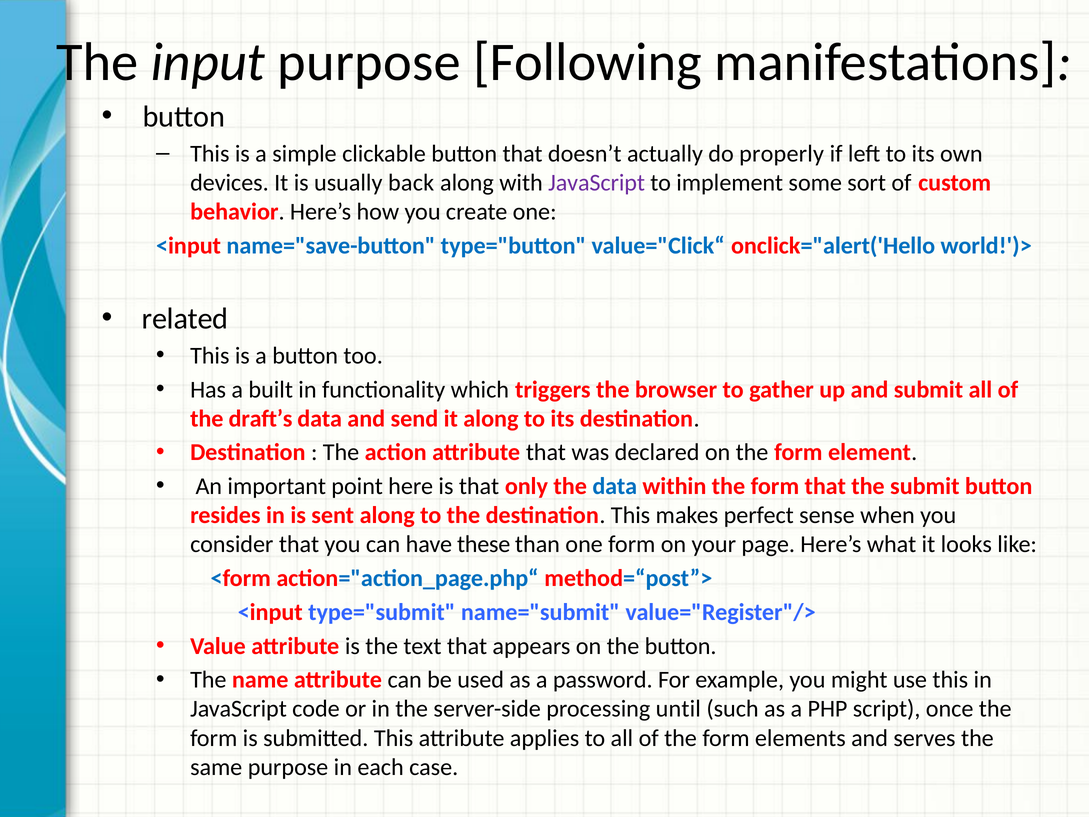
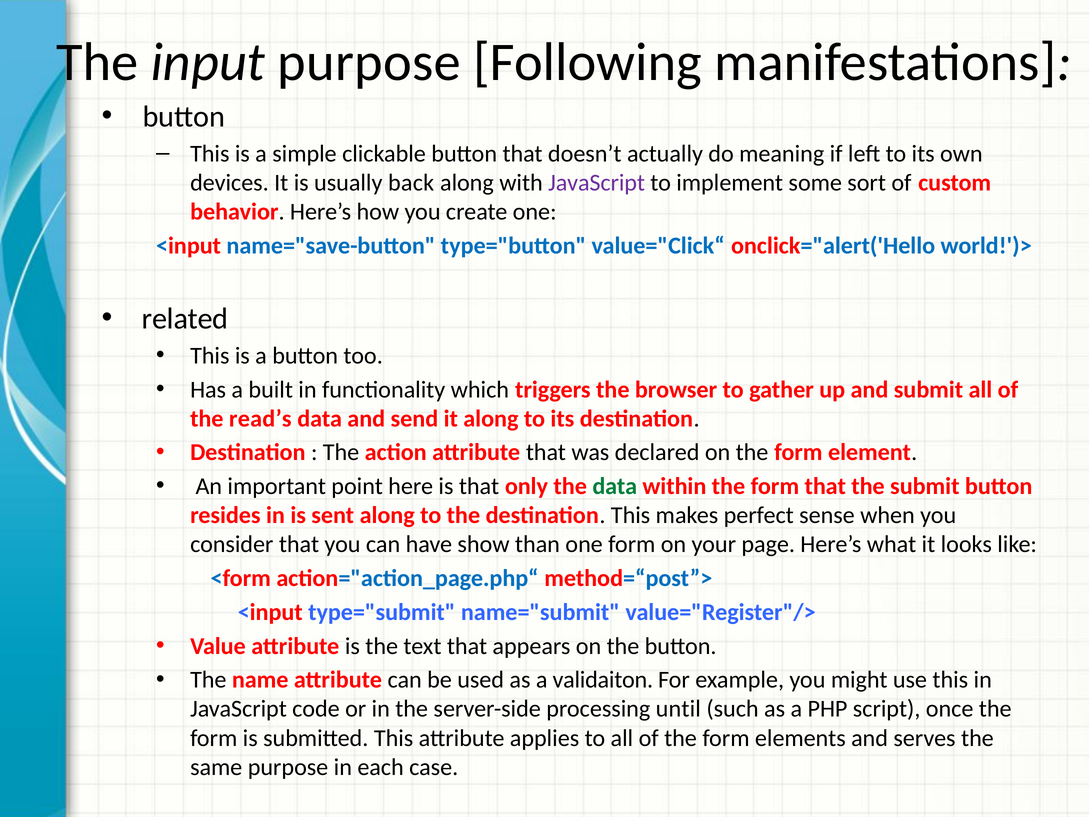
properly: properly -> meaning (782, 154)
draft’s: draft’s -> read’s (260, 418)
data colour: blue -> green (615, 486)
these: these -> show (484, 544)
password: password -> validaiton (603, 680)
